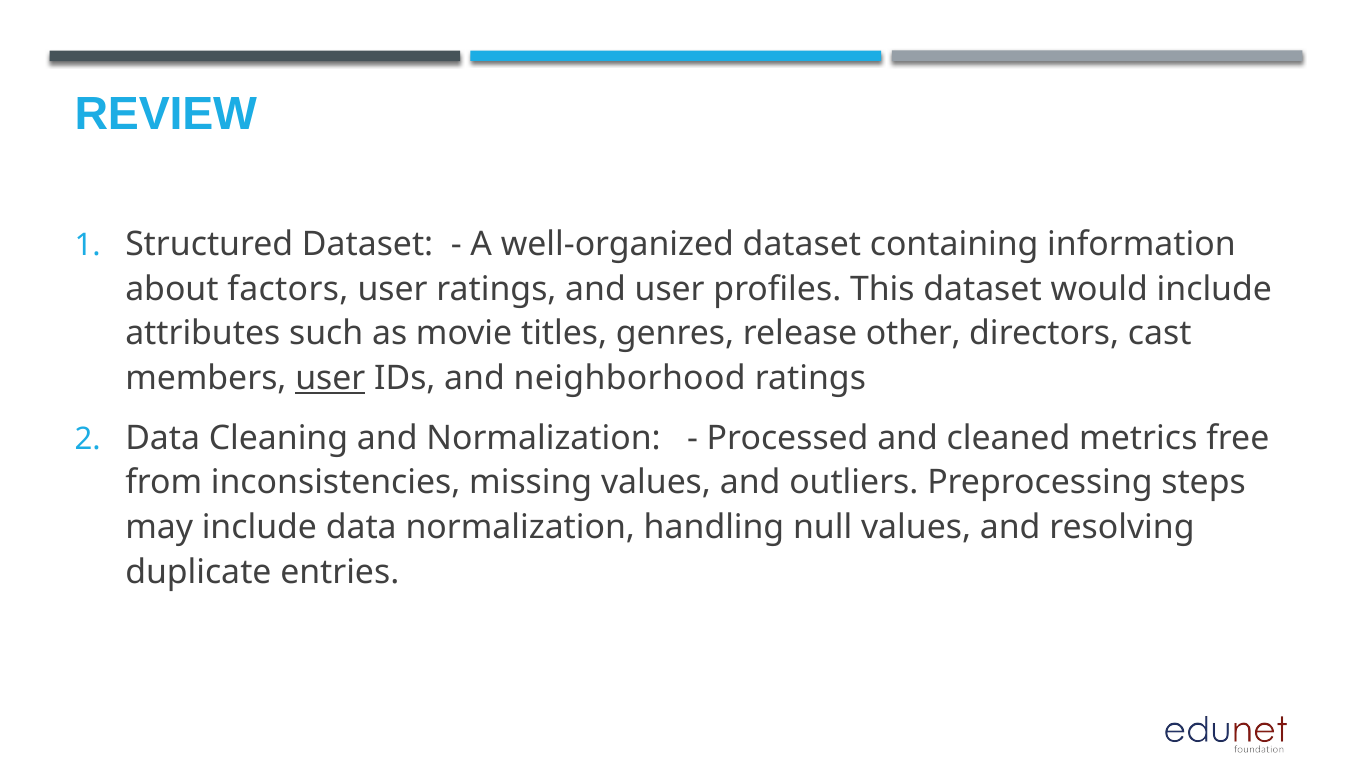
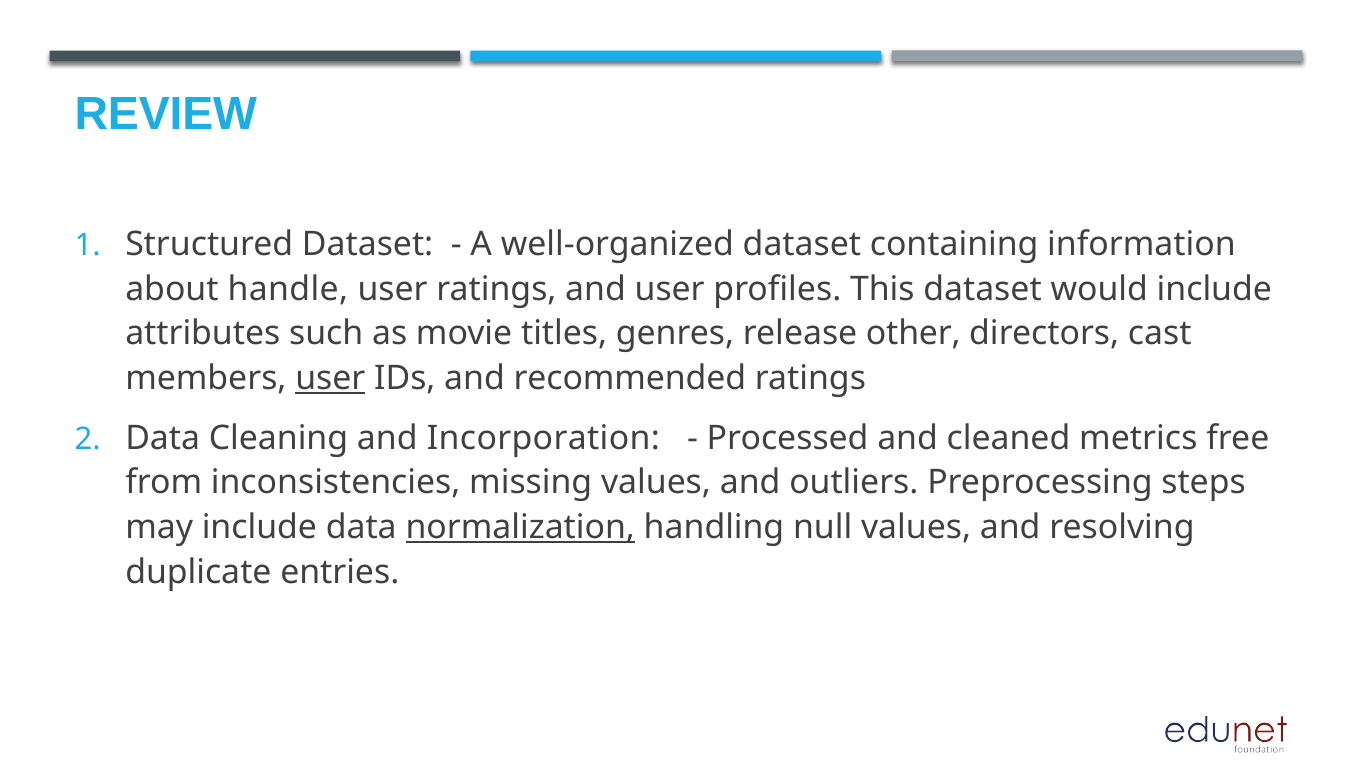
factors: factors -> handle (288, 289)
neighborhood: neighborhood -> recommended (630, 378)
and Normalization: Normalization -> Incorporation (543, 438)
normalization underline: none -> present (520, 527)
